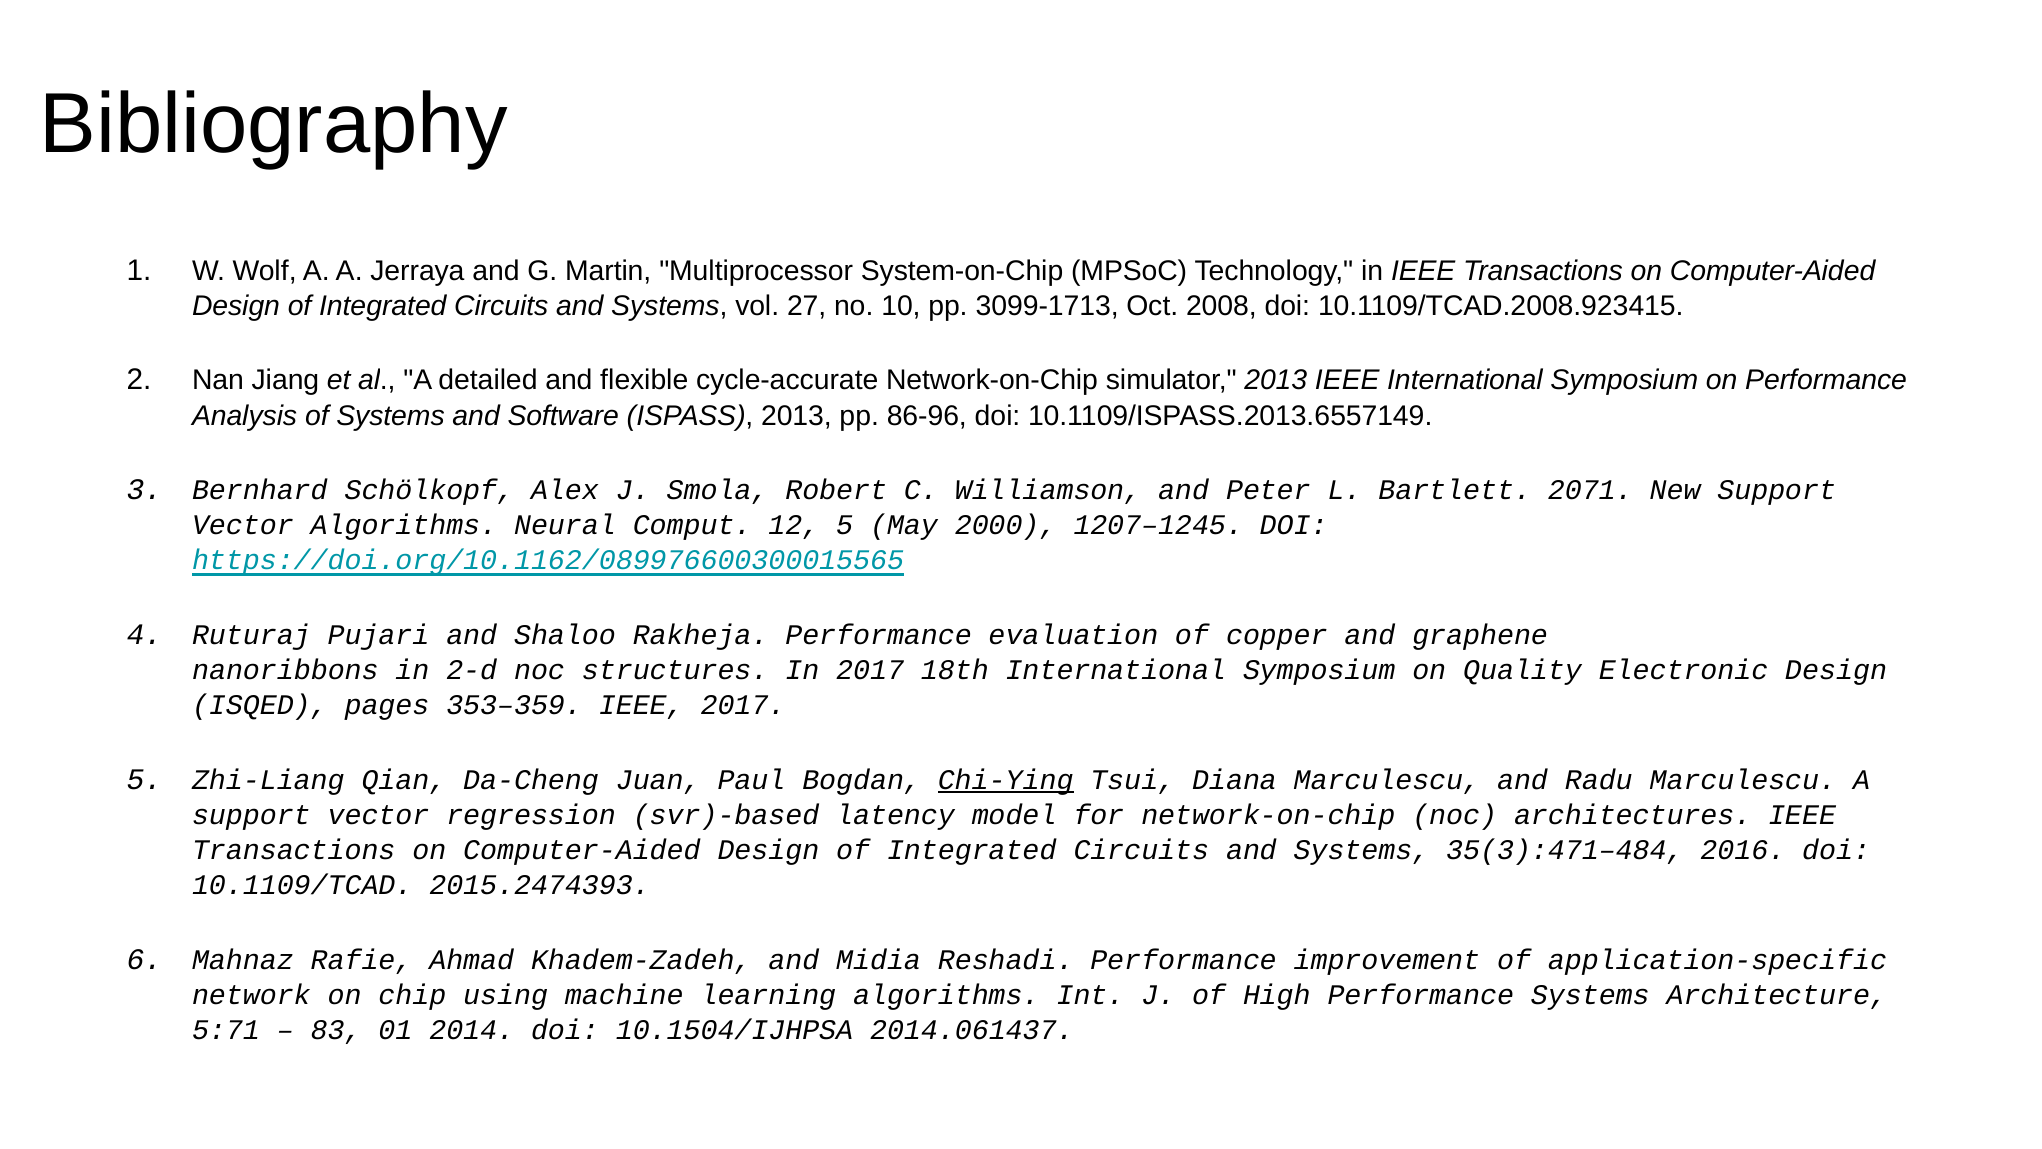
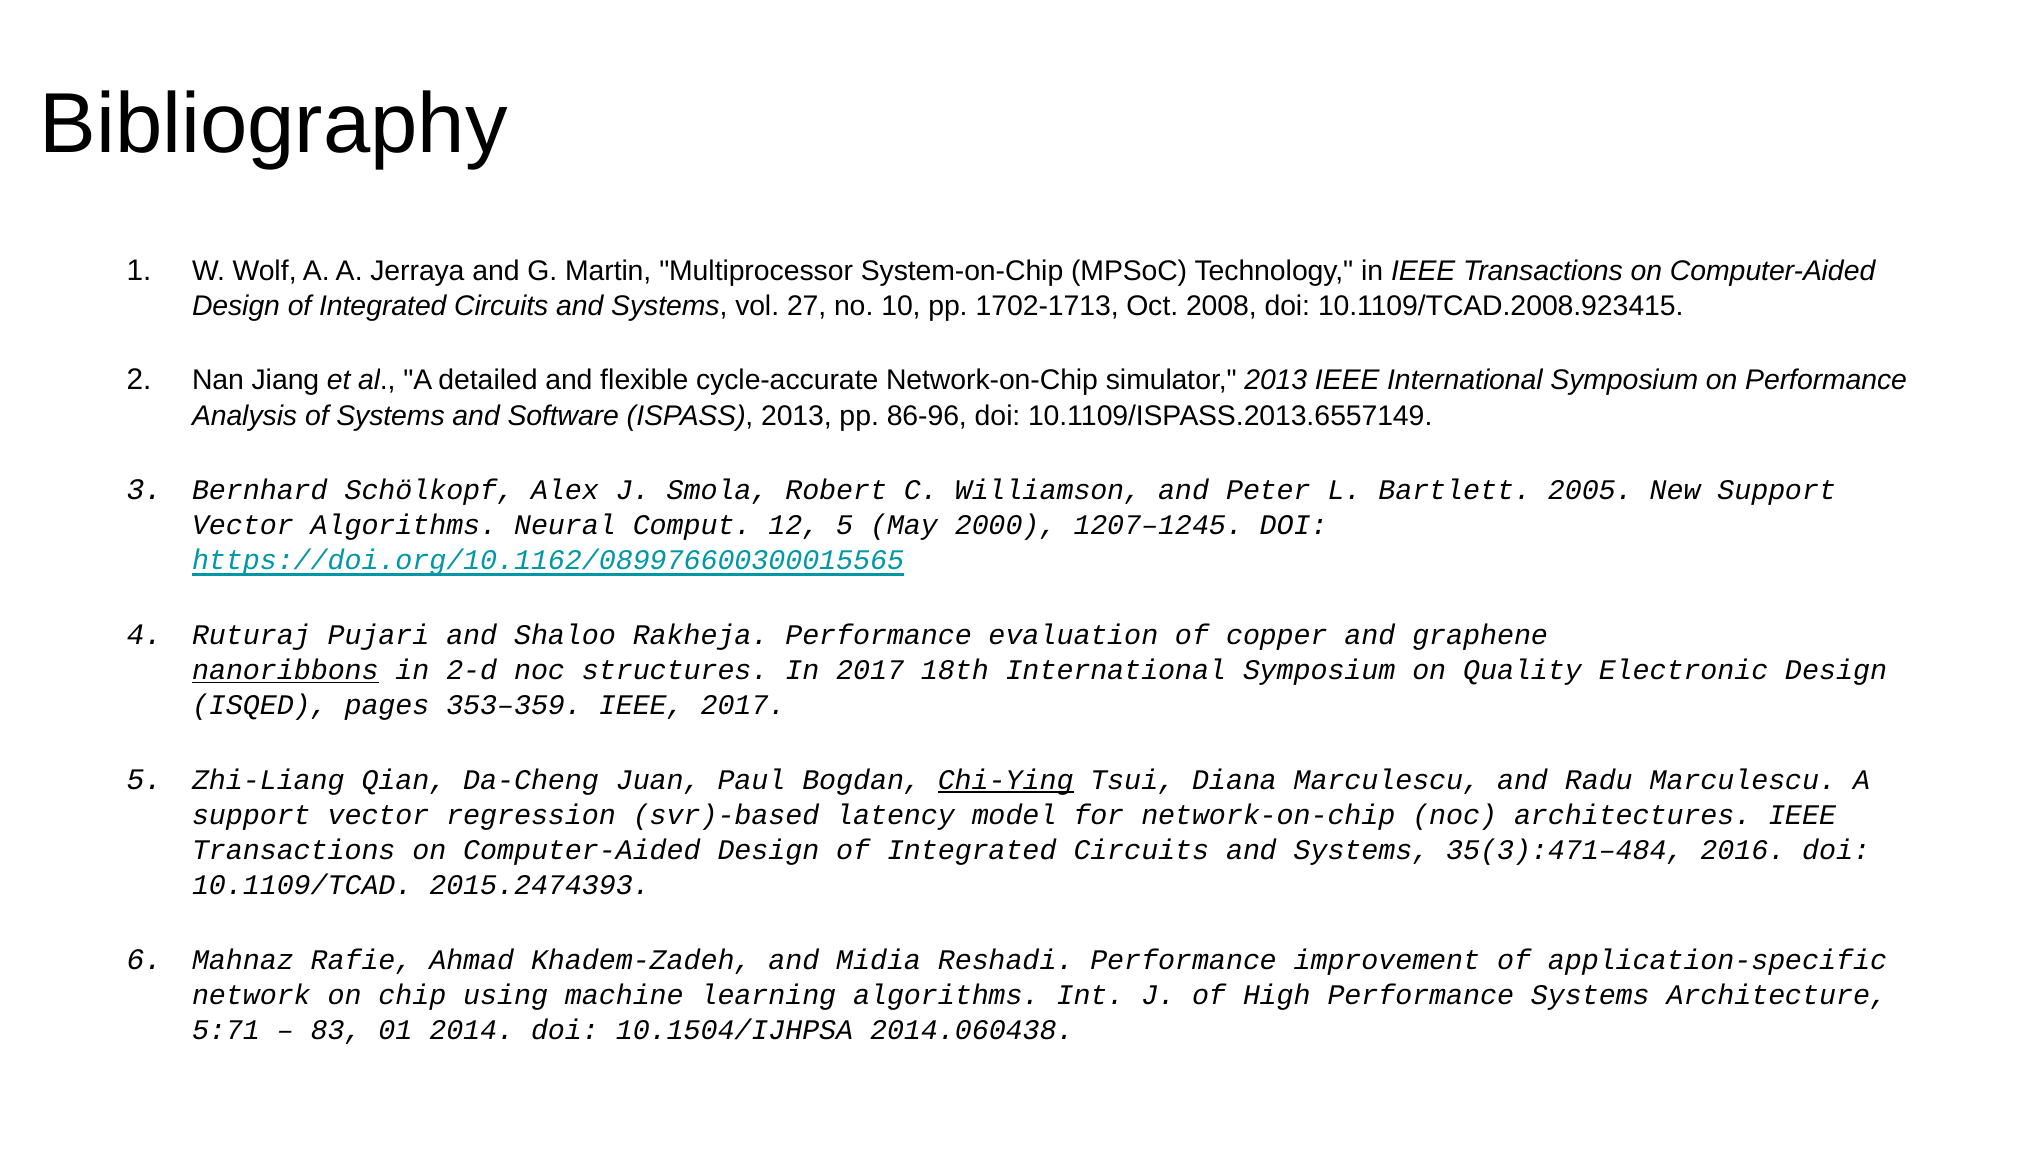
3099-1713: 3099-1713 -> 1702-1713 (1047, 306)
2071: 2071 -> 2005 (1590, 490)
nanoribbons underline: none -> present (285, 670)
2014.061437: 2014.061437 -> 2014.060438 (972, 1030)
